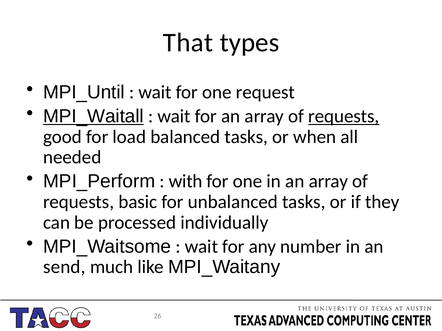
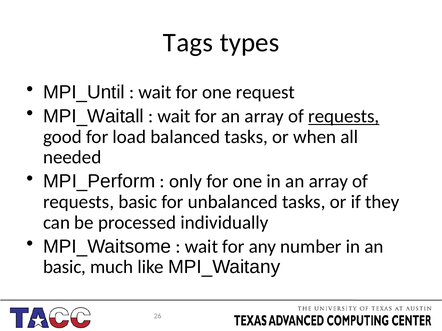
That: That -> Tags (188, 43)
MPI_Waitall underline: present -> none (93, 116)
with: with -> only (186, 182)
send: send -> basic (65, 267)
